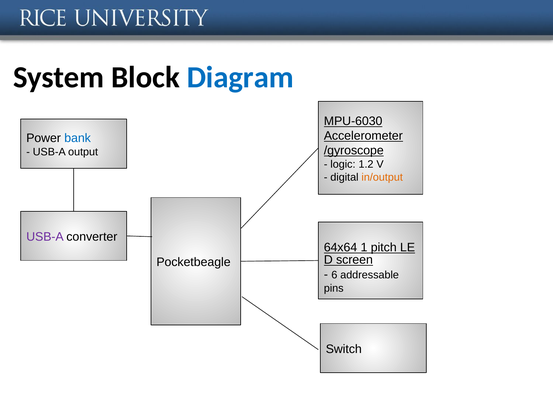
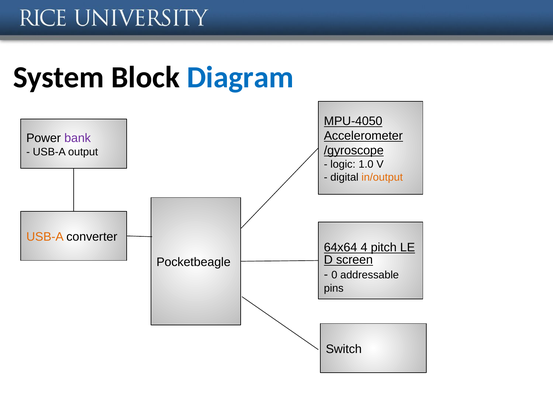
MPU-6030: MPU-6030 -> MPU-4050 (353, 121)
bank colour: blue -> purple (78, 138)
1.2: 1.2 -> 1.0 (366, 164)
USB-A colour: purple -> orange (45, 237)
1: 1 -> 4 (364, 247)
6: 6 -> 0 (334, 275)
